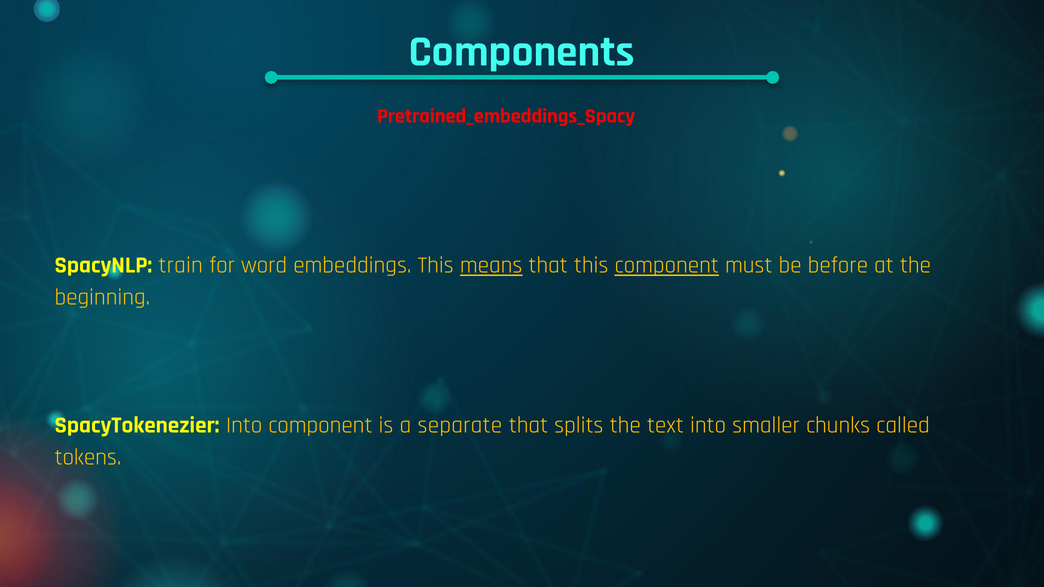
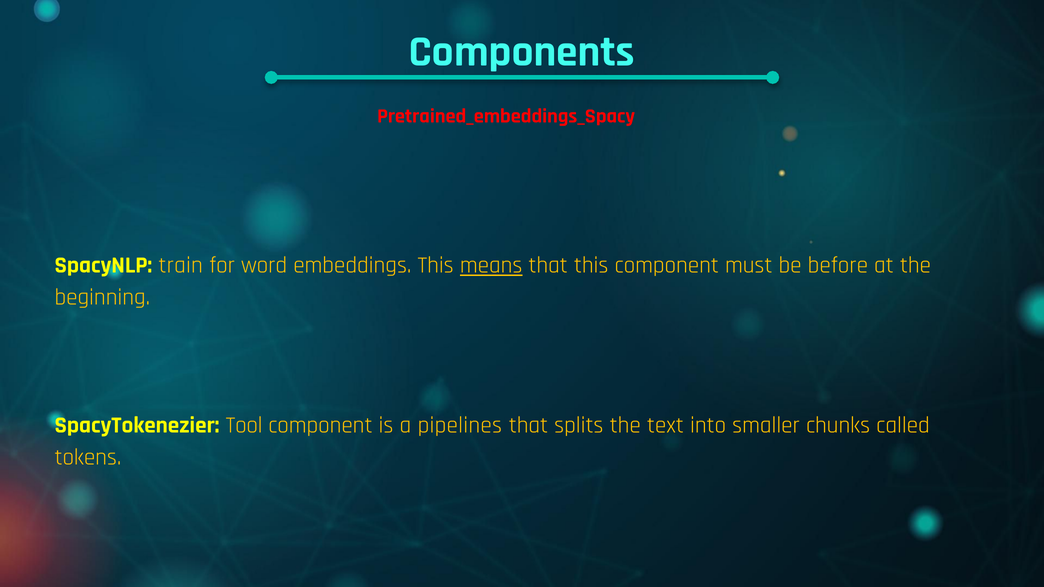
component underline: present -> none (667, 265)
SpacyTokenezier Into: Into -> Tool (244, 425)
separate: separate -> pipelines (460, 425)
